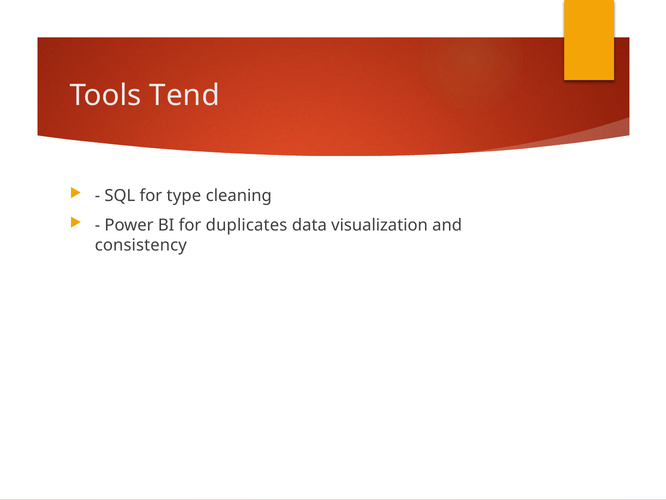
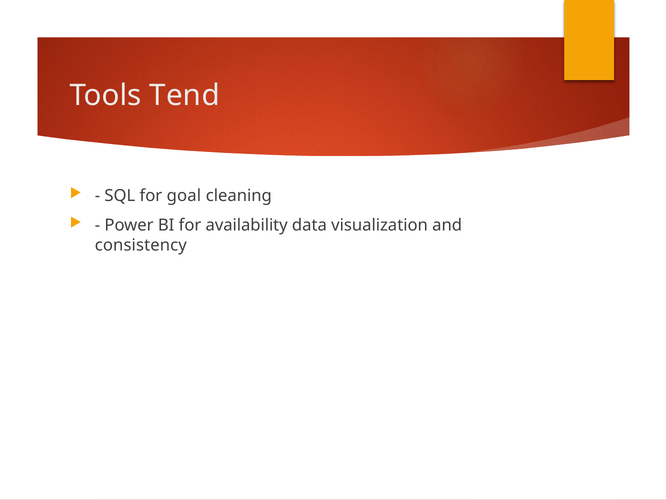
type: type -> goal (184, 196)
duplicates: duplicates -> availability (247, 225)
